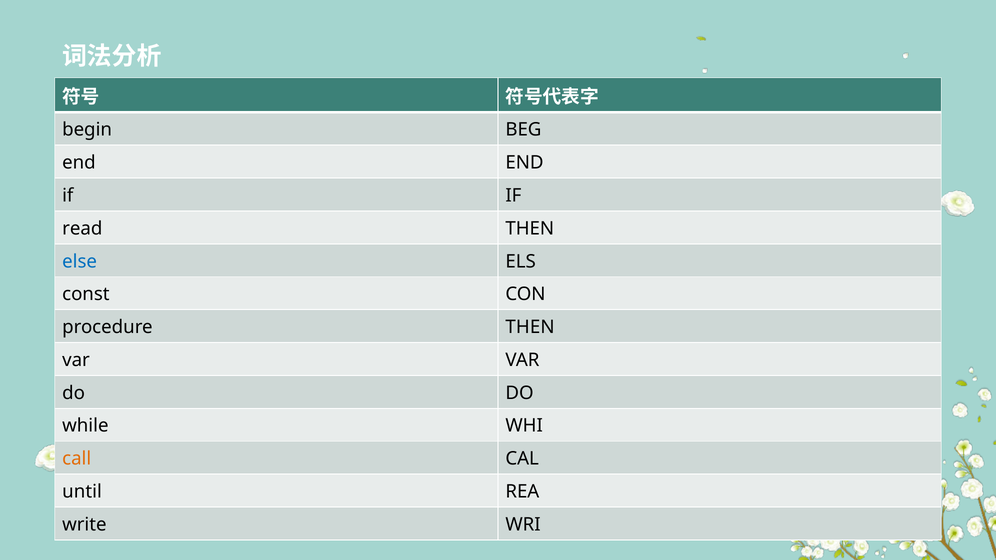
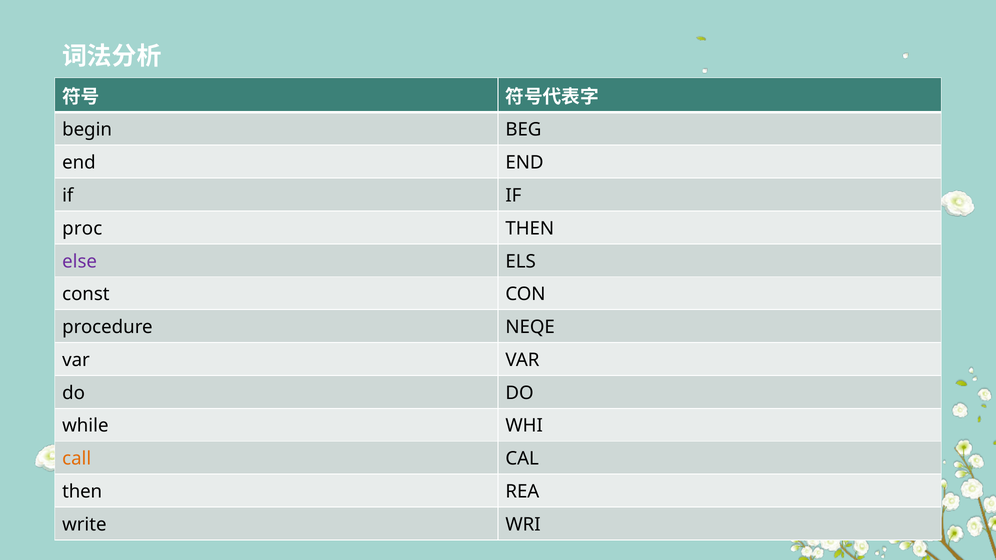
read: read -> proc (82, 229)
else colour: blue -> purple (80, 261)
procedure THEN: THEN -> NEQE (530, 327)
until: until -> then (82, 492)
